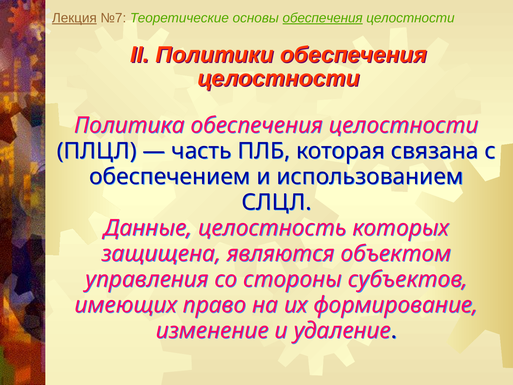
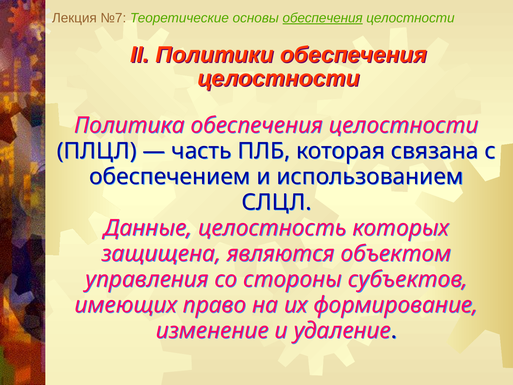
Лекция underline: present -> none (74, 18)
